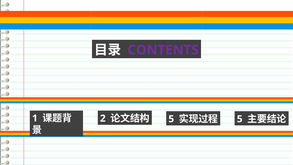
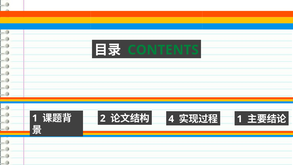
CONTENTS colour: purple -> green (163, 50)
5: 5 -> 4 (171, 119)
5: 5 -> 1 (240, 119)
